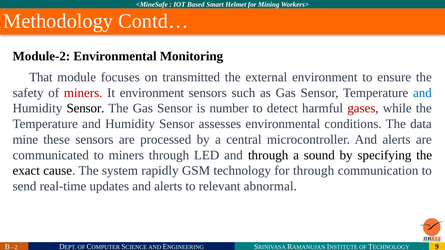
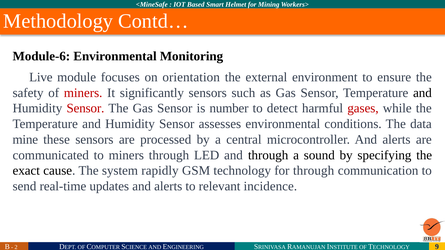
Module-2: Module-2 -> Module-6 (41, 56)
That: That -> Live (41, 77)
transmitted: transmitted -> orientation (191, 77)
It environment: environment -> significantly (152, 93)
and colour: blue -> black (422, 93)
Sensor colour: black -> red (85, 109)
abnormal: abnormal -> incidence (270, 186)
